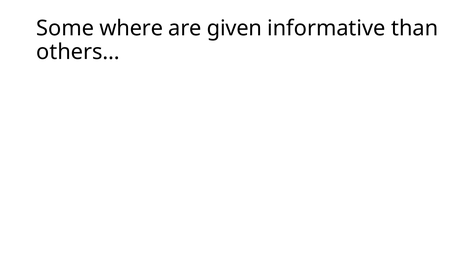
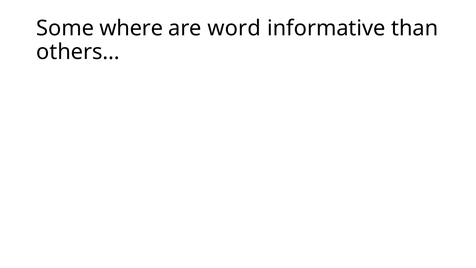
given: given -> word (234, 28)
